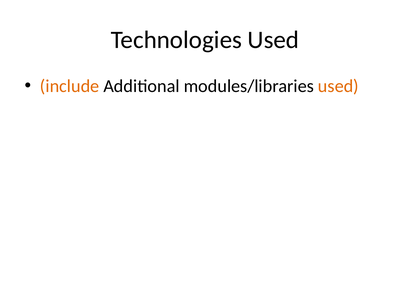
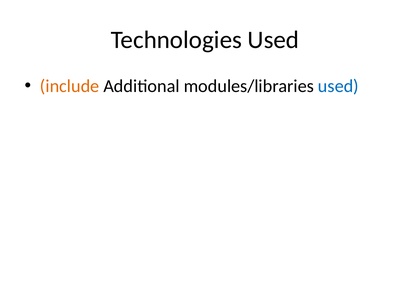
used colour: orange -> blue (338, 86)
